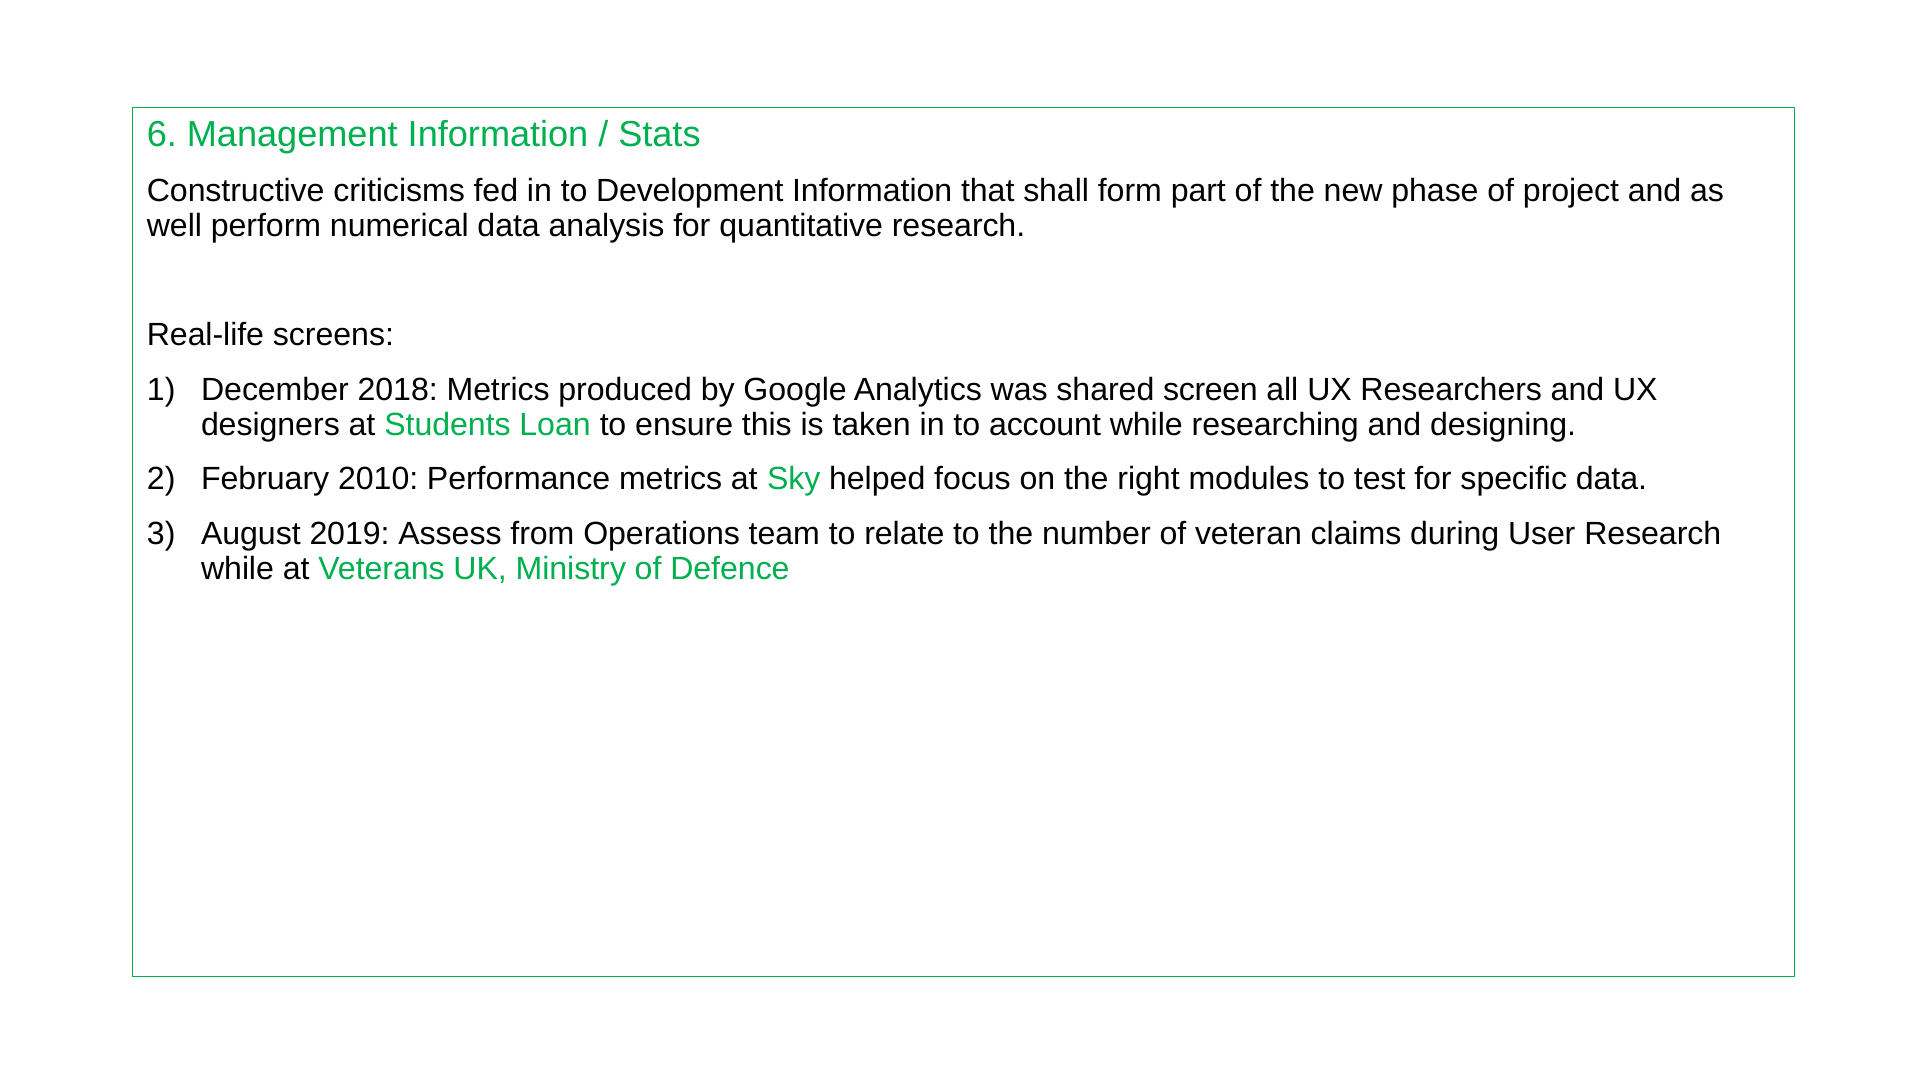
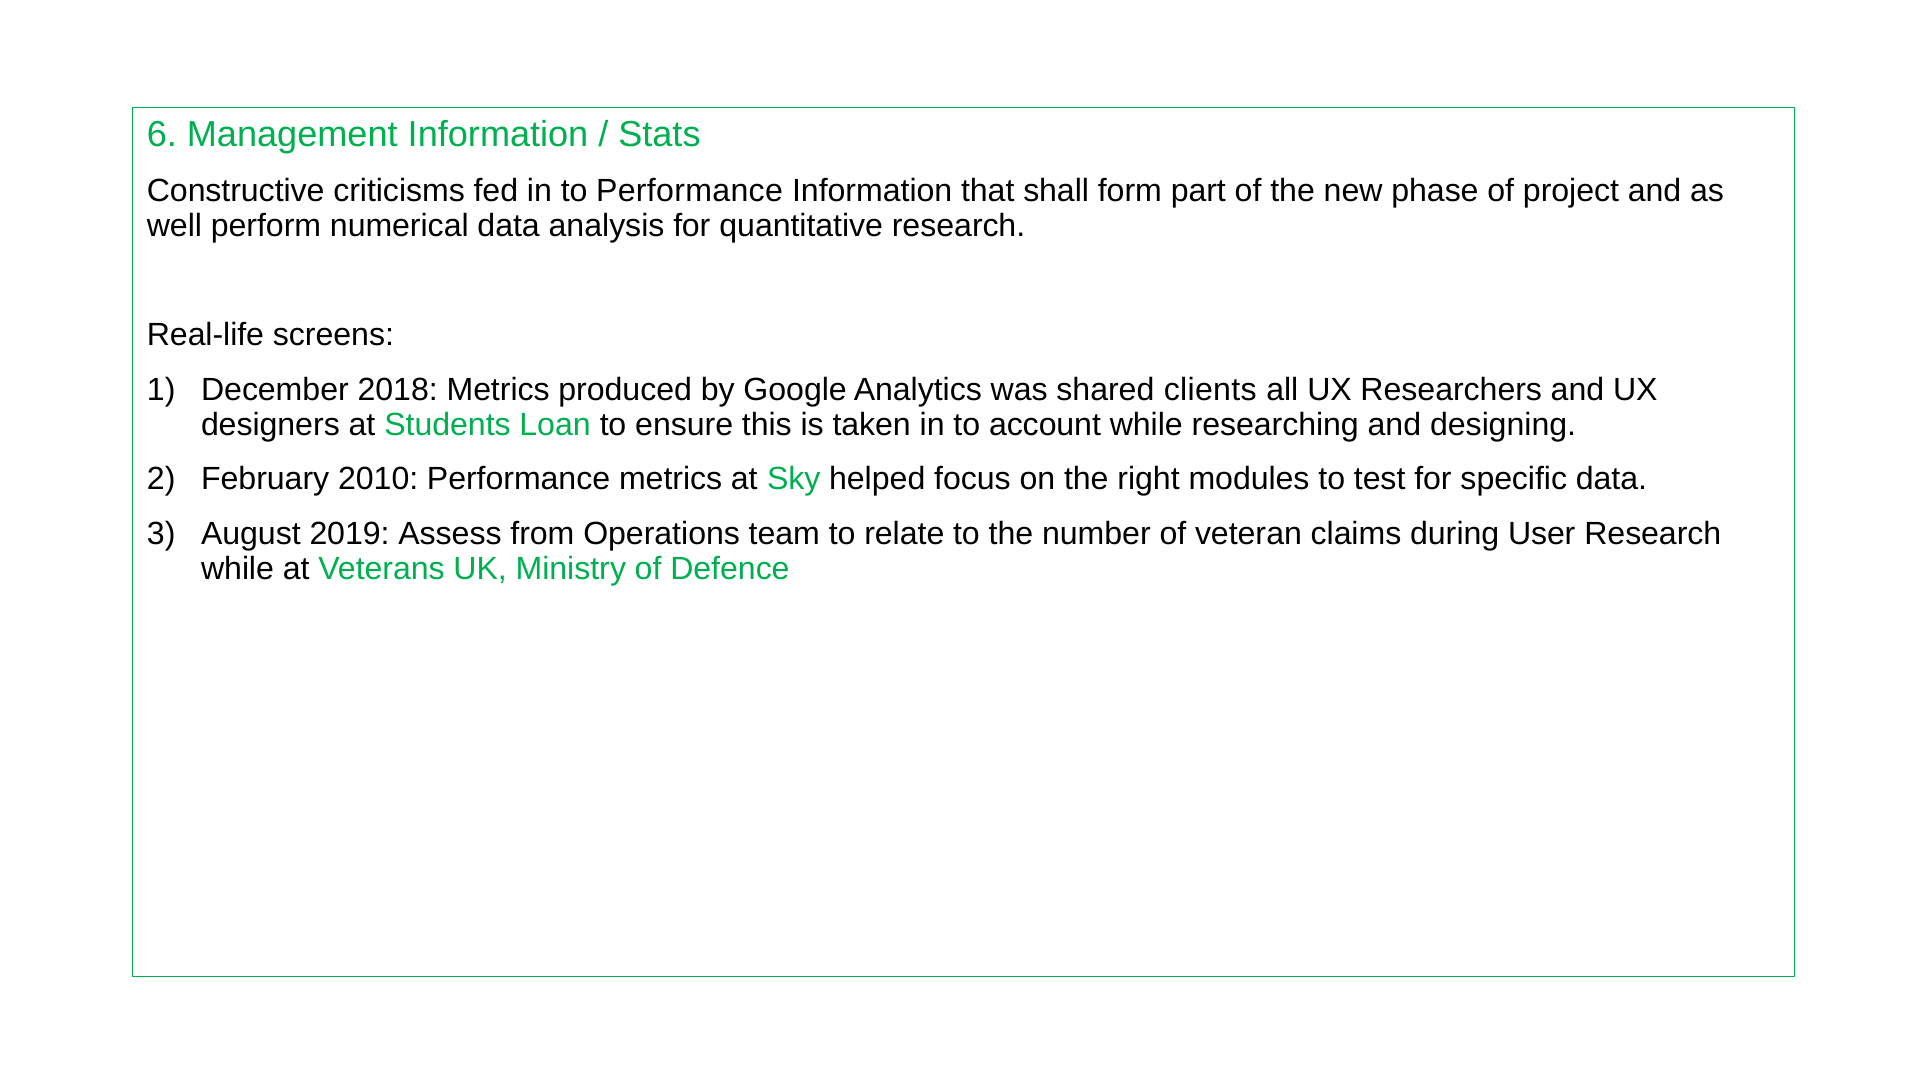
to Development: Development -> Performance (690, 191)
screen: screen -> clients (1210, 390)
